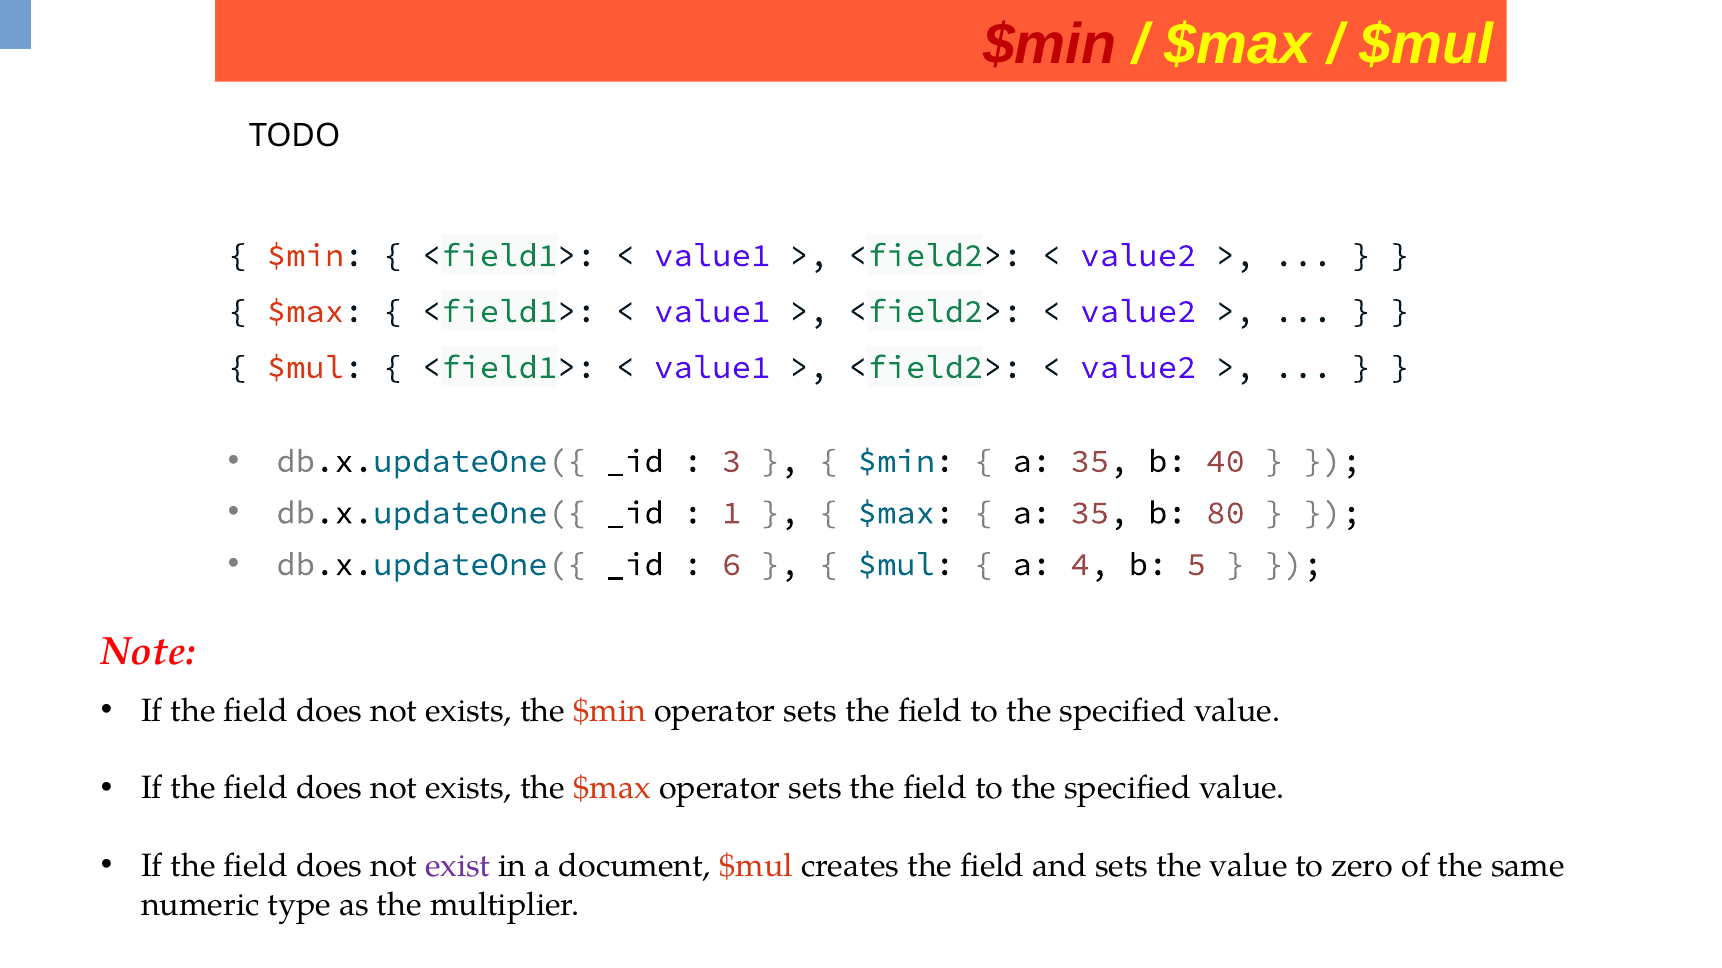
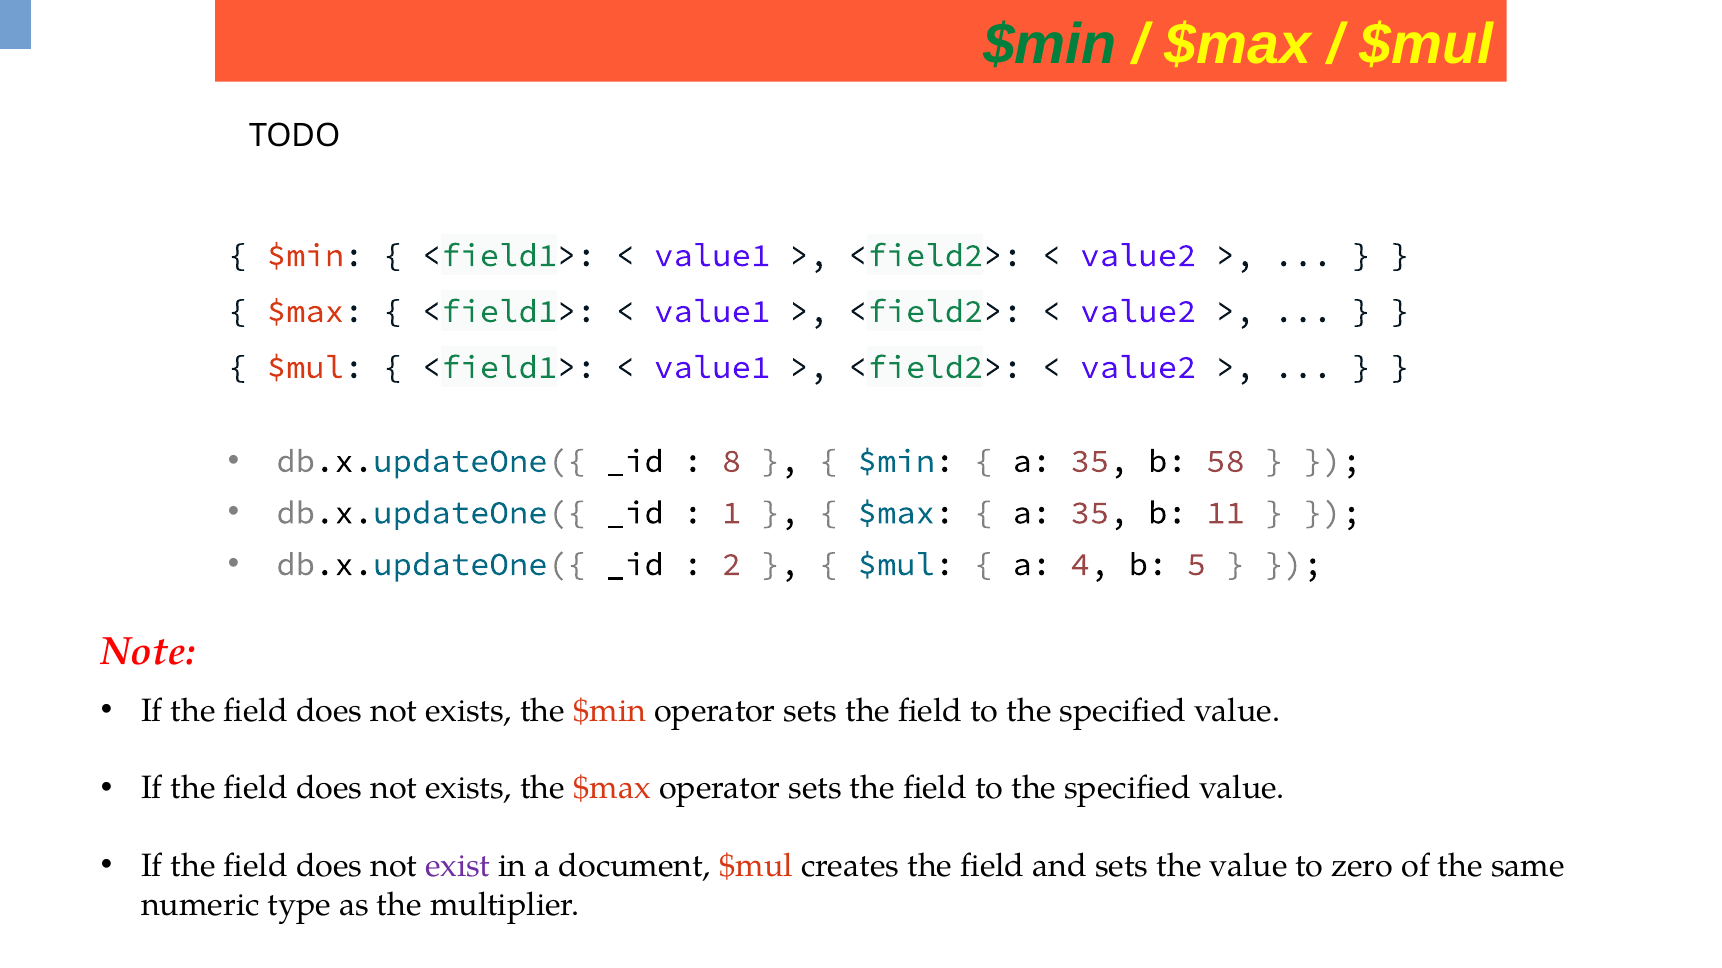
$min colour: red -> green (1050, 45)
3: 3 -> 8 (732, 461)
40: 40 -> 58 (1226, 461)
80: 80 -> 11 (1226, 513)
6: 6 -> 2 (732, 565)
